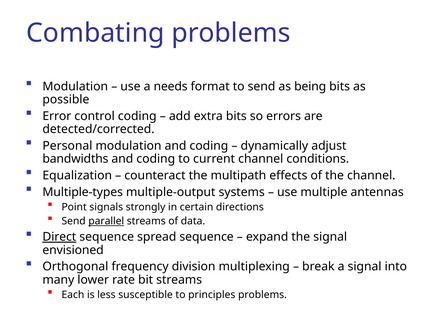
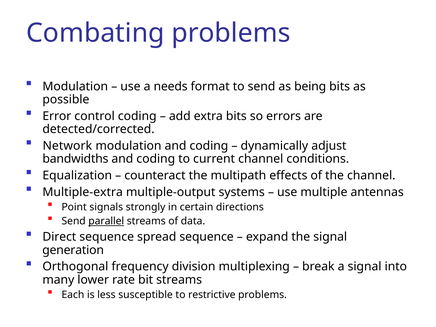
Personal: Personal -> Network (67, 146)
Multiple-types: Multiple-types -> Multiple-extra (83, 192)
Direct underline: present -> none (59, 237)
envisioned: envisioned -> generation (73, 250)
principles: principles -> restrictive (212, 295)
